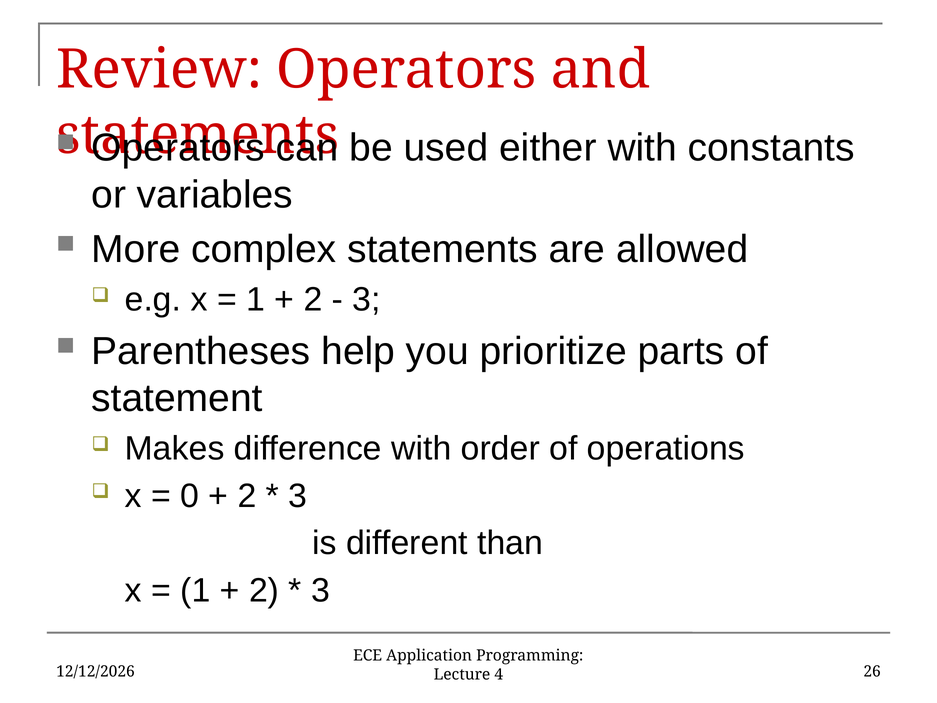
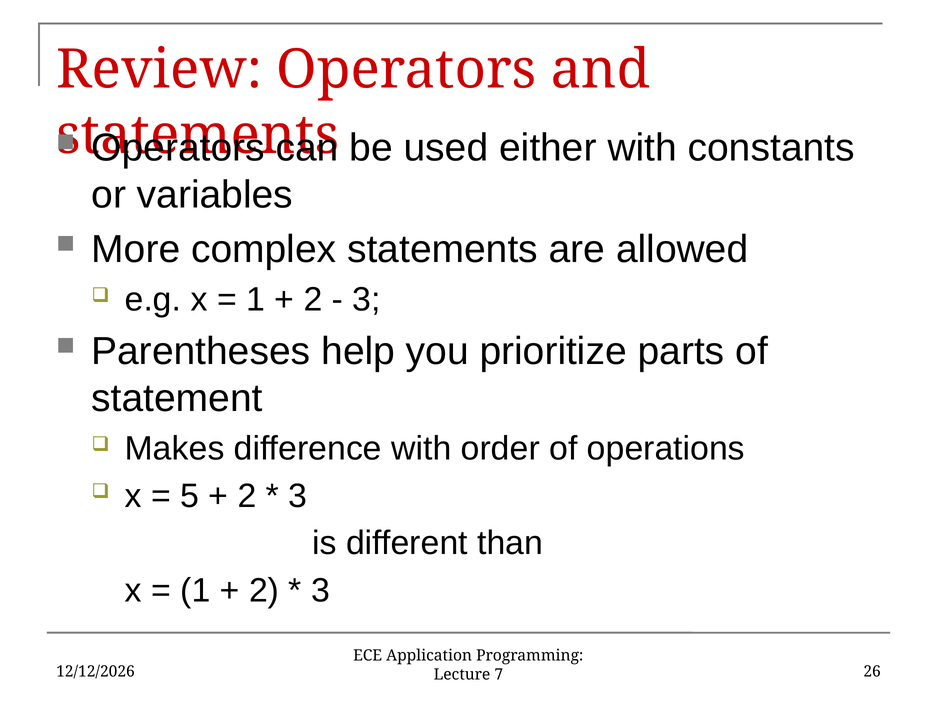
0: 0 -> 5 (190, 496)
4: 4 -> 7 (499, 674)
